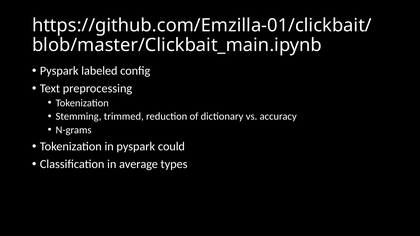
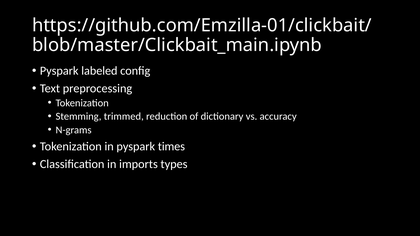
could: could -> times (171, 147)
average: average -> imports (138, 164)
